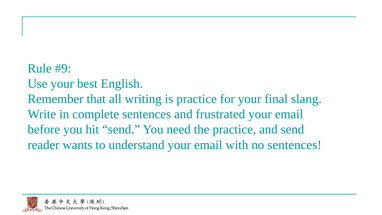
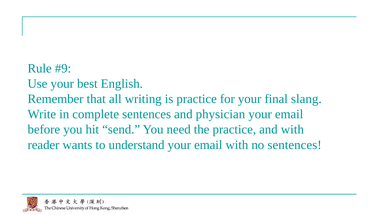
frustrated: frustrated -> physician (220, 114)
and send: send -> with (292, 129)
